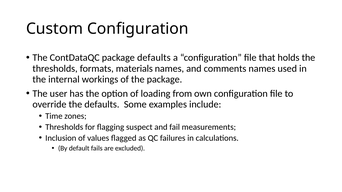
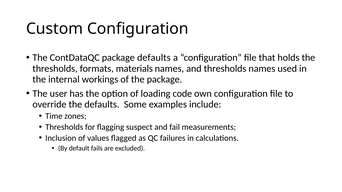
and comments: comments -> thresholds (225, 69)
from: from -> code (182, 94)
